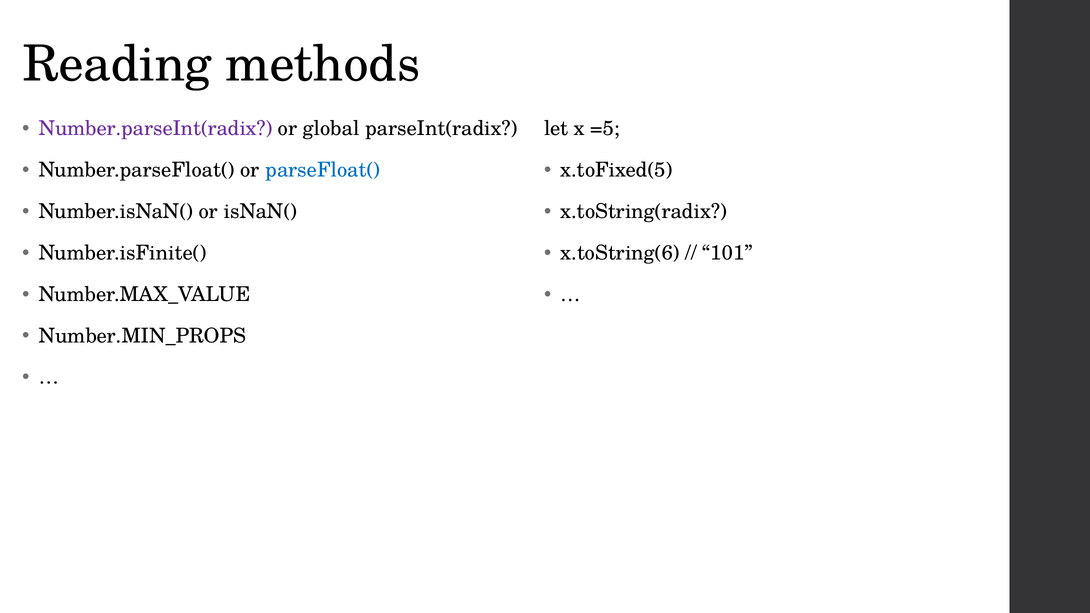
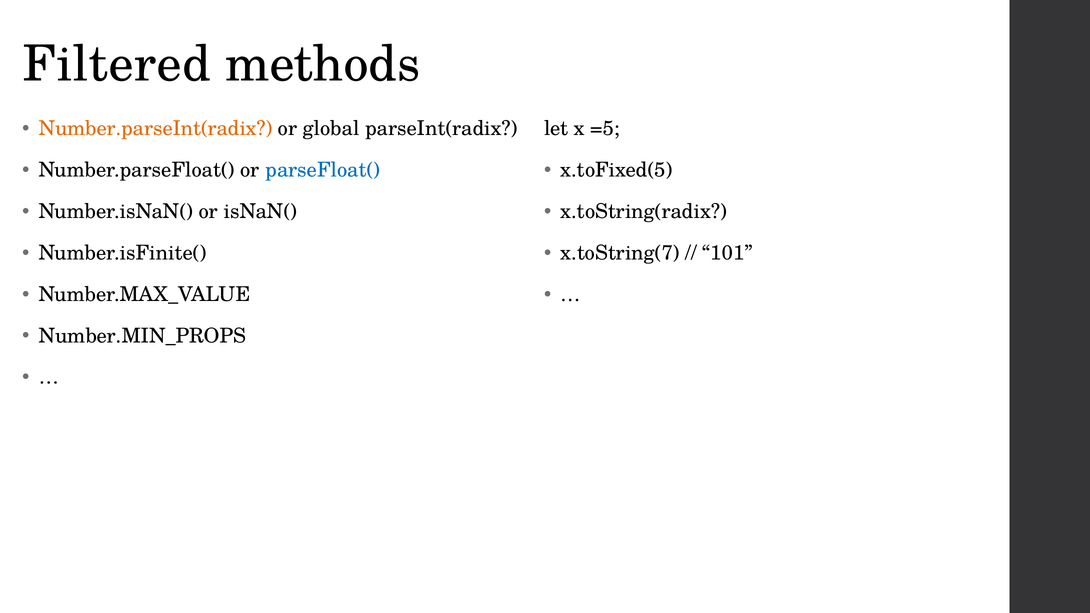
Reading: Reading -> Filtered (117, 64)
Number.parseInt(radix colour: purple -> orange (156, 129)
x.toString(6: x.toString(6 -> x.toString(7 (620, 253)
